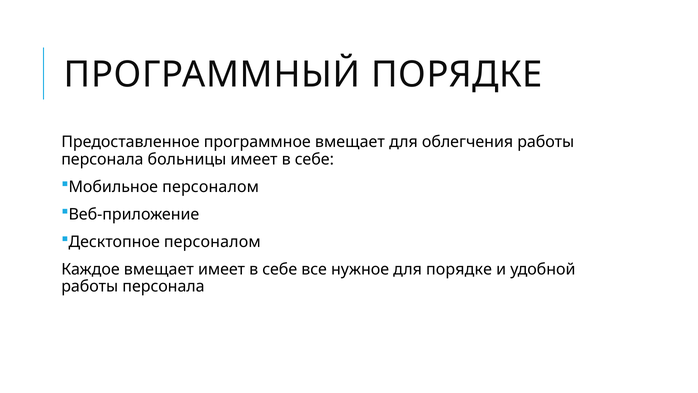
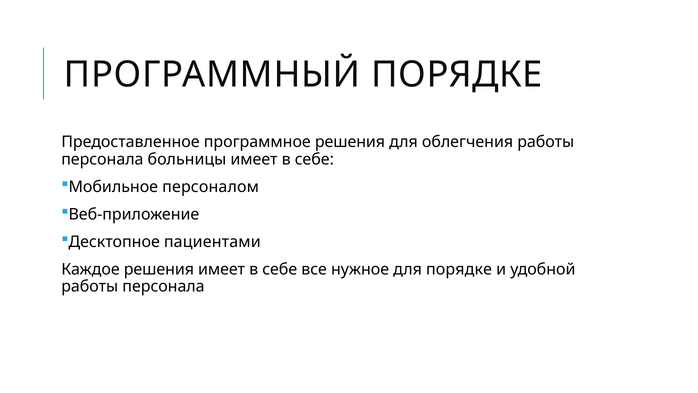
программное вмещает: вмещает -> решения (350, 142)
Десктопное персоналом: персоналом -> пациентами (212, 242)
Каждое вмещает: вмещает -> решения (159, 269)
